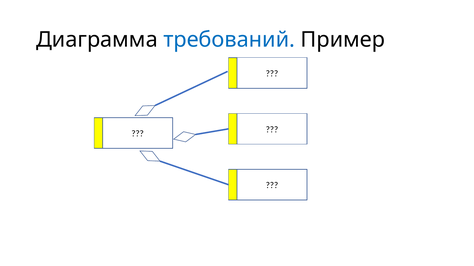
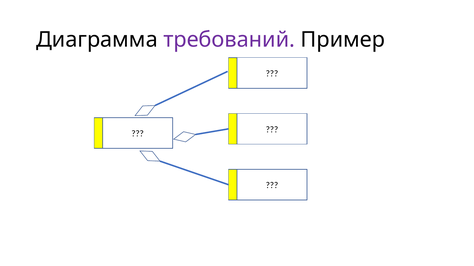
требований colour: blue -> purple (229, 40)
